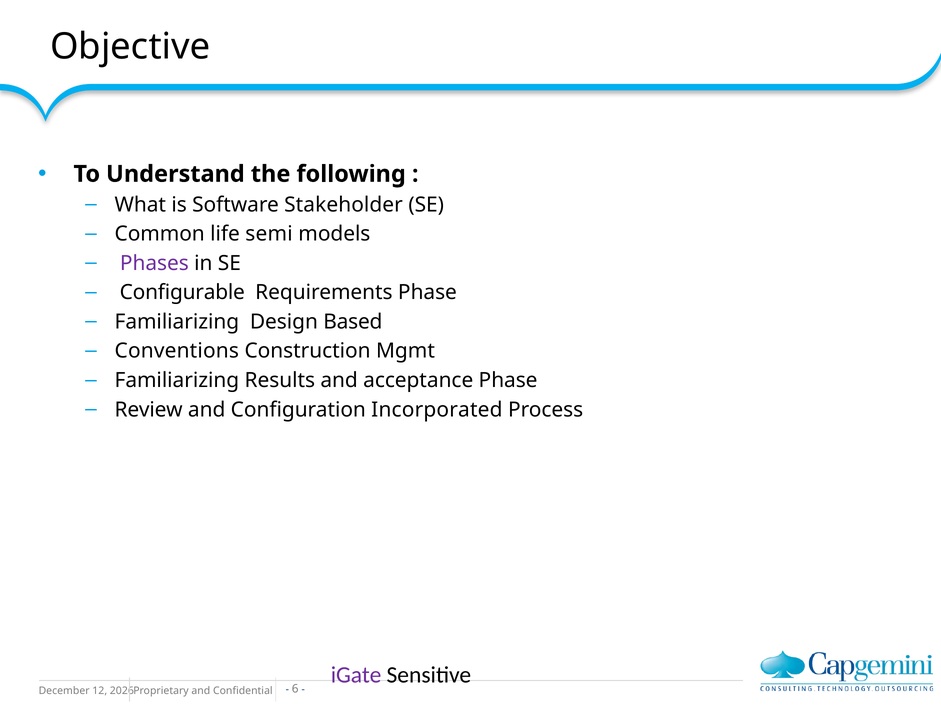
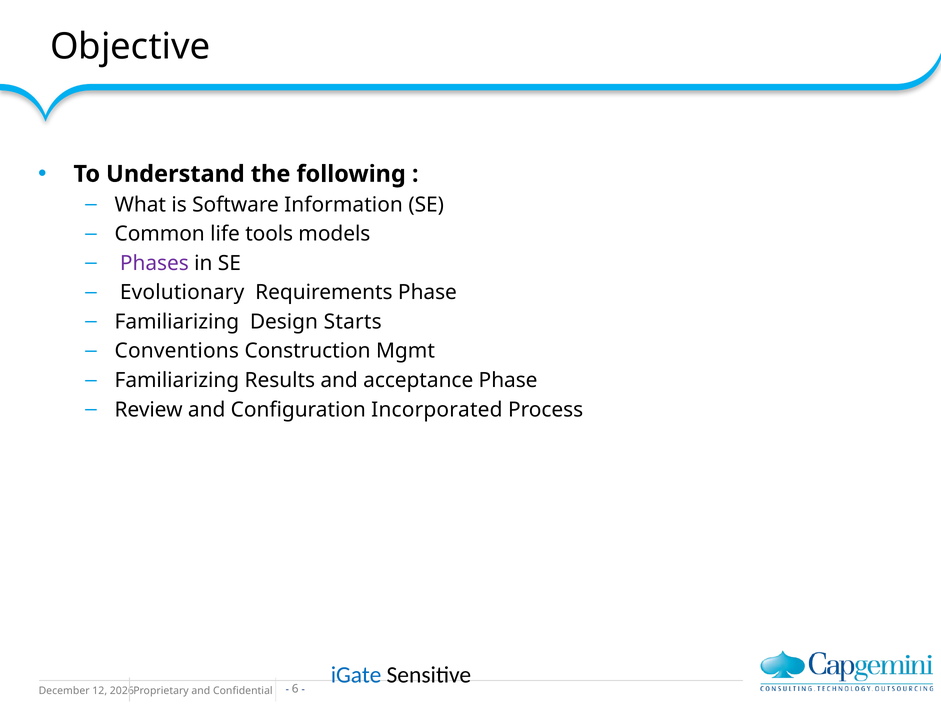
Stakeholder: Stakeholder -> Information (344, 205)
semi: semi -> tools (269, 234)
Configurable: Configurable -> Evolutionary (182, 292)
Based: Based -> Starts (353, 322)
iGate colour: purple -> blue (356, 675)
